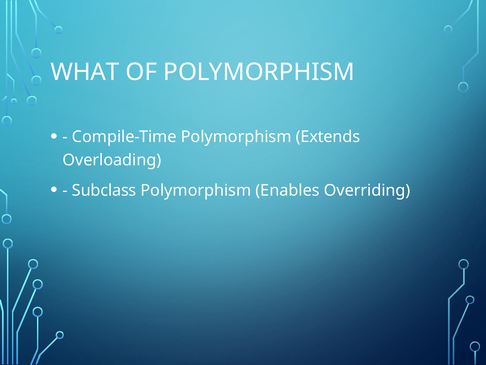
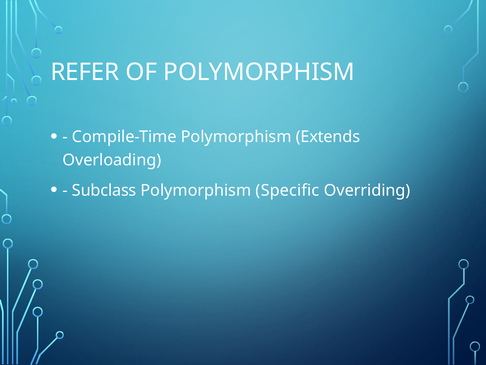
WHAT: WHAT -> REFER (85, 72)
Enables: Enables -> Specific (287, 190)
